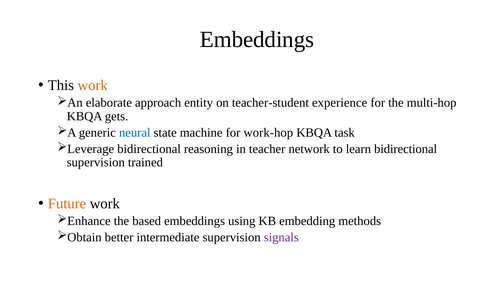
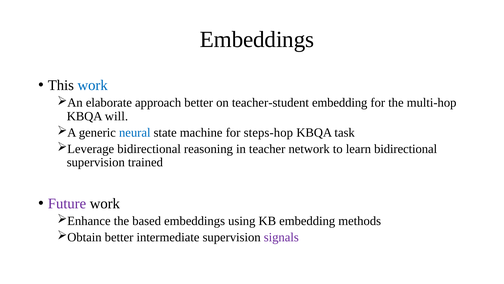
work colour: orange -> blue (93, 85)
approach entity: entity -> better (199, 103)
teacher-student experience: experience -> embedding (340, 103)
gets: gets -> will (117, 116)
work-hop: work-hop -> steps-hop (268, 132)
Future colour: orange -> purple (67, 203)
